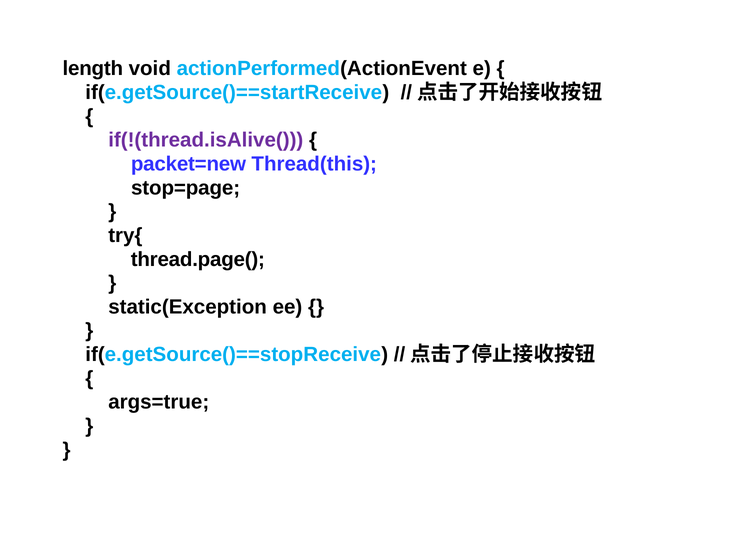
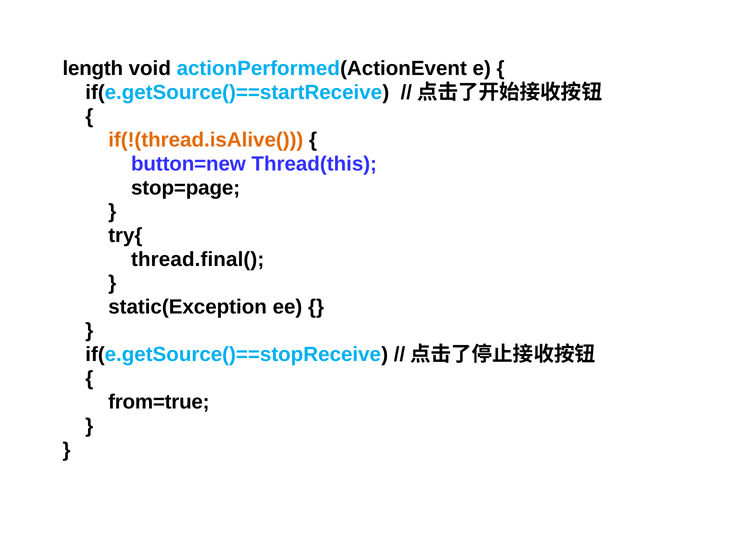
if(!(thread.isAlive( colour: purple -> orange (206, 140)
packet=new: packet=new -> button=new (188, 164)
thread.page(: thread.page( -> thread.final( (198, 259)
args=true: args=true -> from=true (159, 402)
